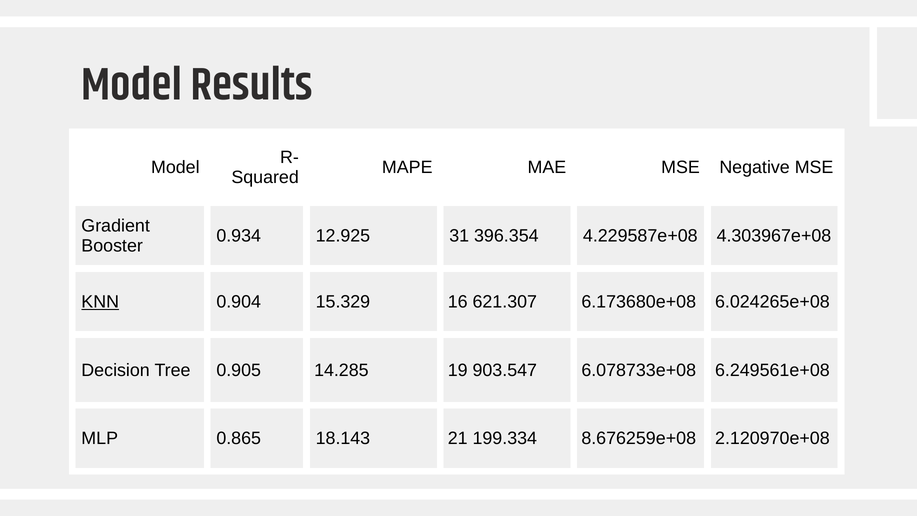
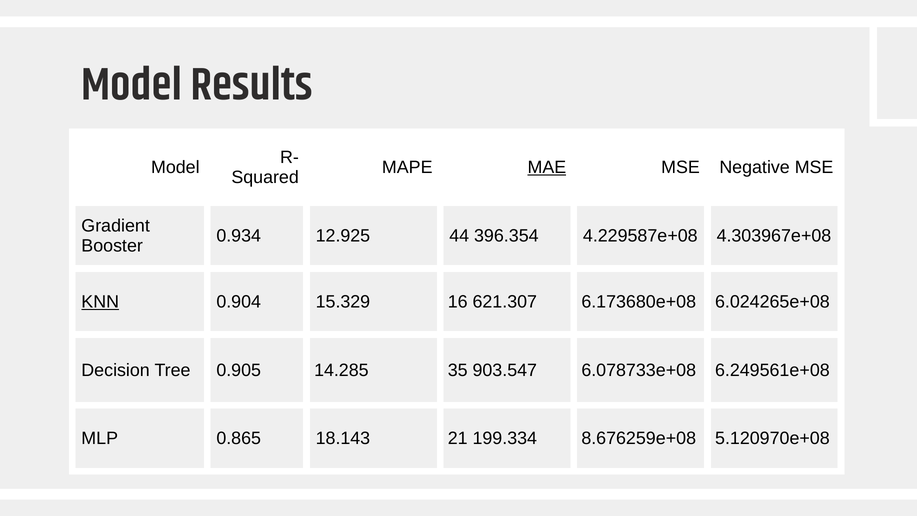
MAE underline: none -> present (547, 167)
31: 31 -> 44 (459, 236)
19: 19 -> 35 (458, 370)
2.120970e+08: 2.120970e+08 -> 5.120970e+08 (772, 438)
